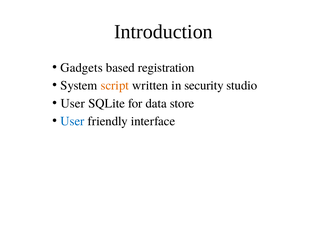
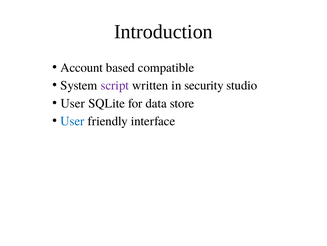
Gadgets: Gadgets -> Account (82, 67)
registration: registration -> compatible (166, 67)
script colour: orange -> purple (115, 85)
